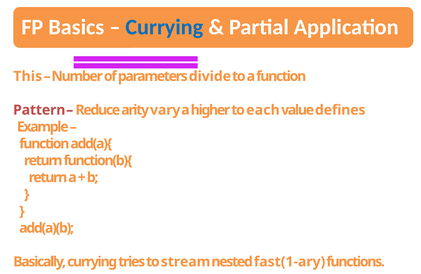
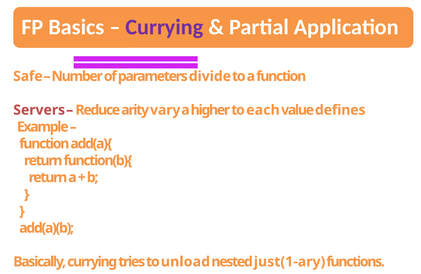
Currying colour: blue -> purple (164, 27)
This: This -> Safe (28, 76)
Pattern: Pattern -> Servers (39, 110)
stream: stream -> unload (185, 261)
fast(1-ary: fast(1-ary -> just(1-ary (290, 261)
